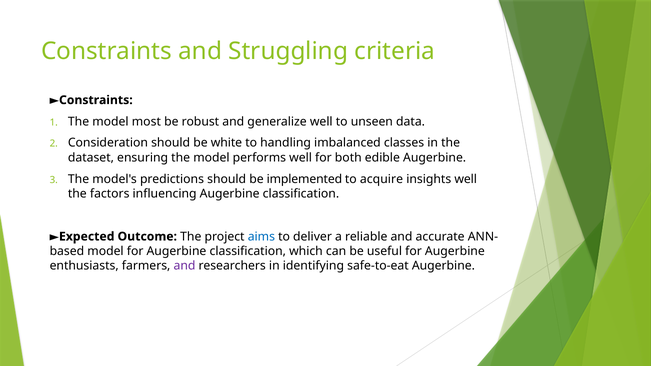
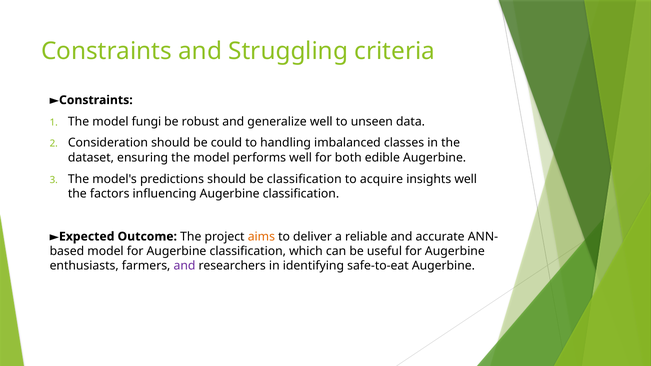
most: most -> fungi (146, 122)
white: white -> could (226, 143)
be implemented: implemented -> classification (304, 179)
aims colour: blue -> orange (261, 237)
